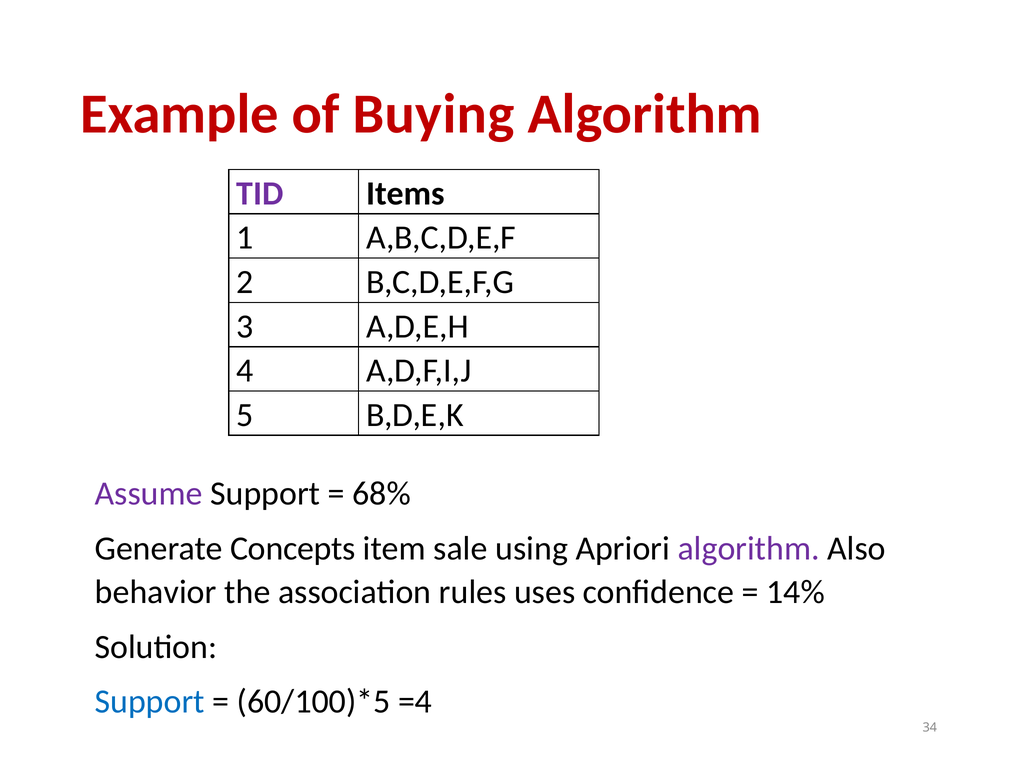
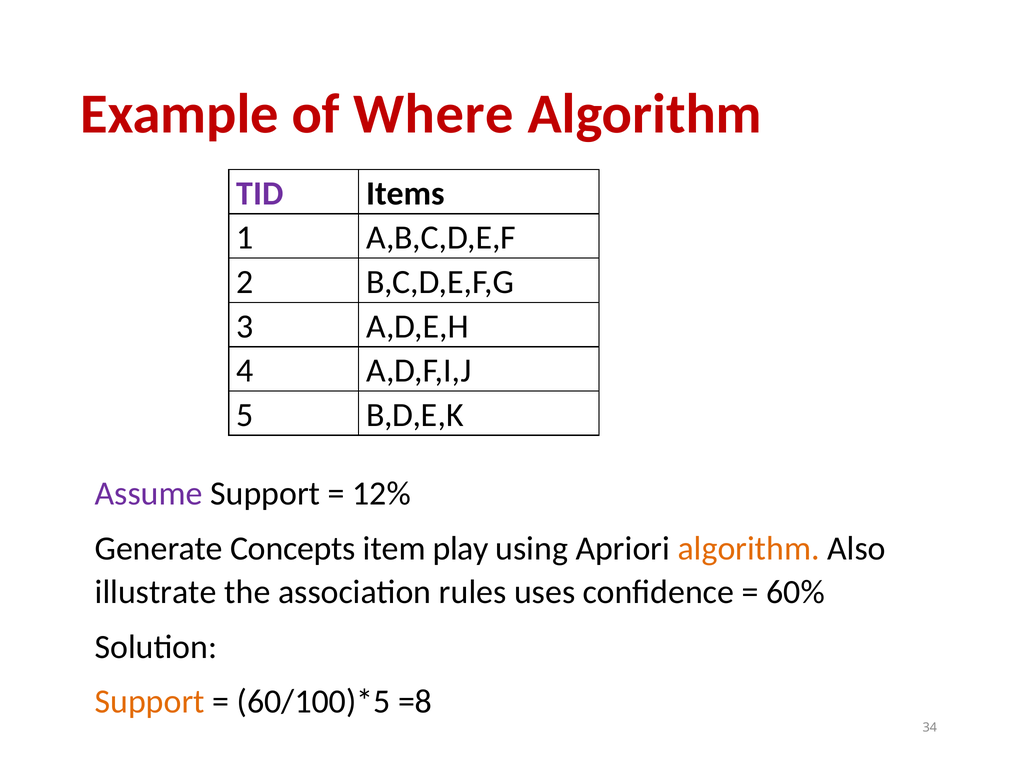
Buying: Buying -> Where (433, 114)
68%: 68% -> 12% (382, 494)
sale: sale -> play (461, 548)
algorithm colour: purple -> orange (749, 548)
behavior: behavior -> illustrate (156, 592)
14%: 14% -> 60% (795, 592)
Support colour: blue -> orange (150, 702)
=4: =4 -> =8 (415, 702)
